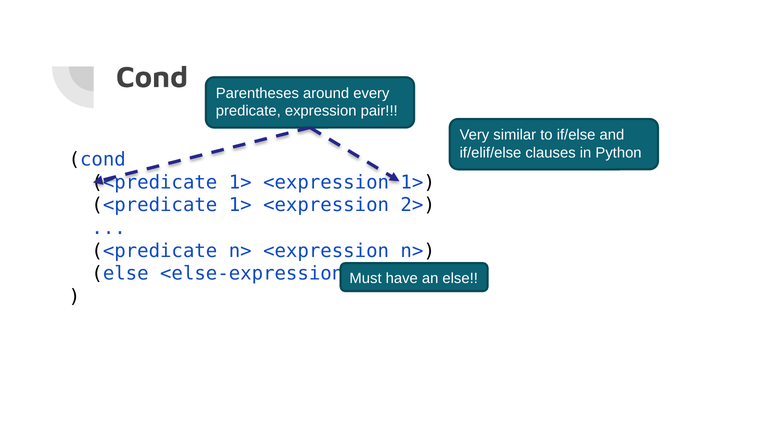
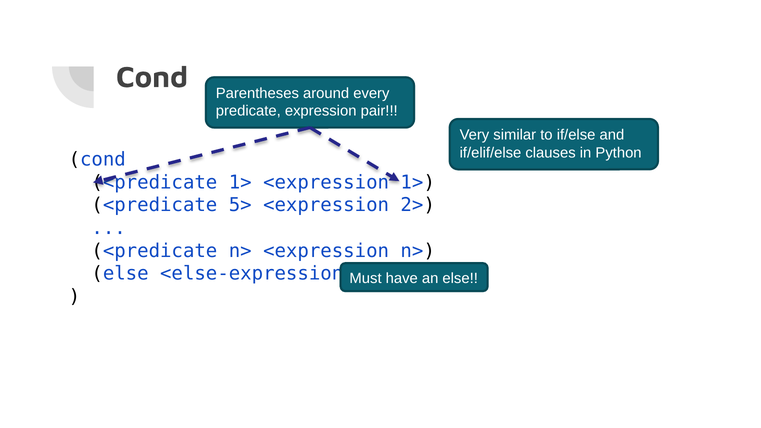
1>: 1> -> 5> (240, 205)
